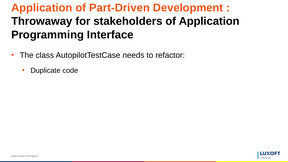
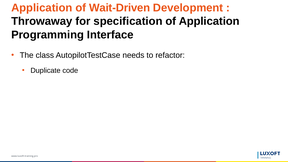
Part-Driven: Part-Driven -> Wait-Driven (120, 8)
stakeholders: stakeholders -> specification (128, 21)
